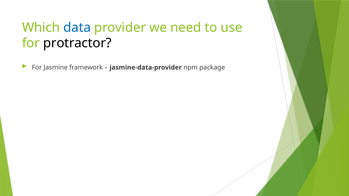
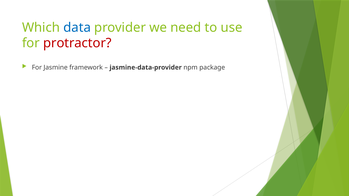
protractor colour: black -> red (77, 43)
